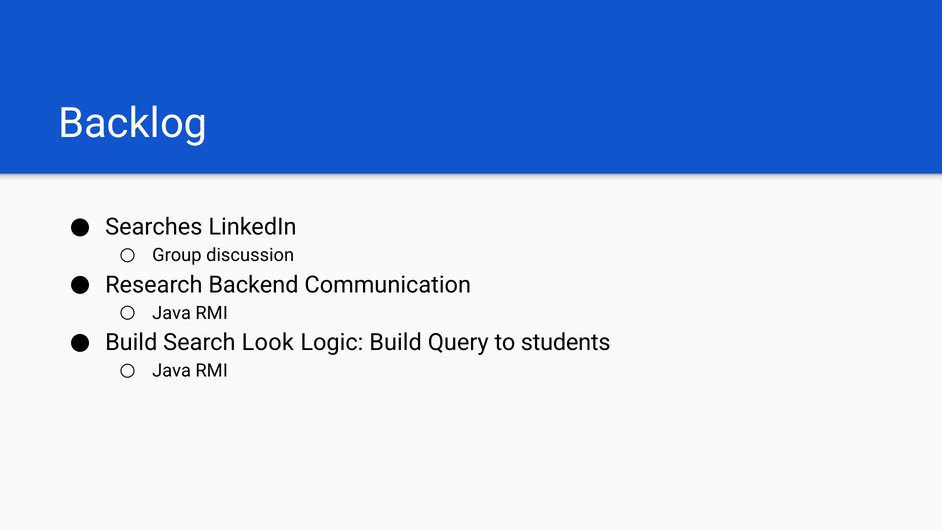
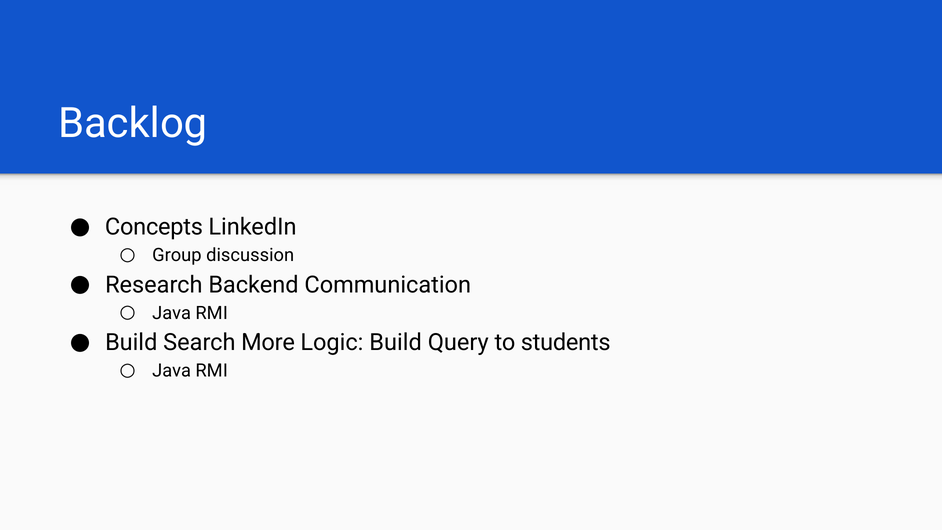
Searches: Searches -> Concepts (154, 227)
Look: Look -> More (268, 343)
